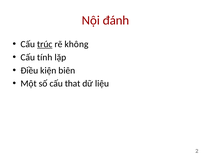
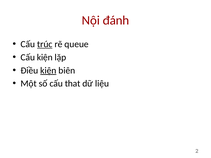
không: không -> queue (77, 44)
Cấu tính: tính -> kiện (45, 57)
kiện underline: none -> present (48, 71)
